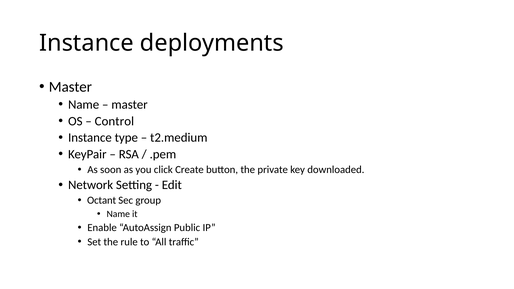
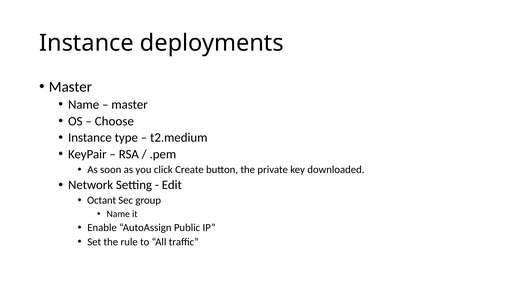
Control: Control -> Choose (114, 121)
